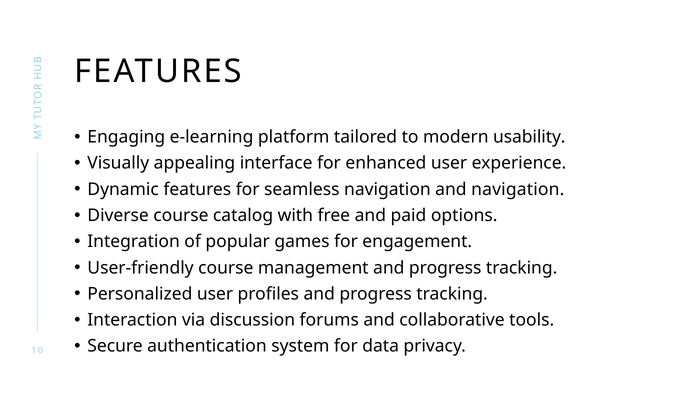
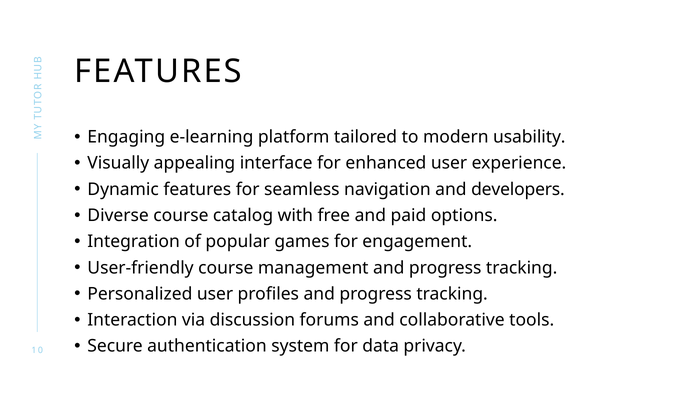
and navigation: navigation -> developers (518, 189)
